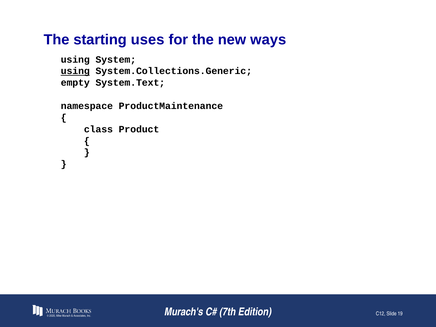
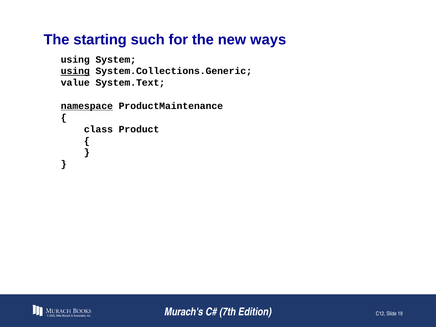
uses: uses -> such (148, 40)
empty: empty -> value (75, 83)
namespace underline: none -> present (87, 106)
